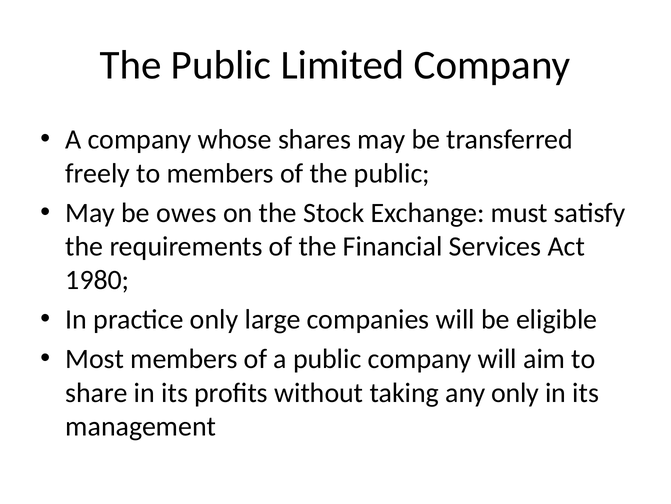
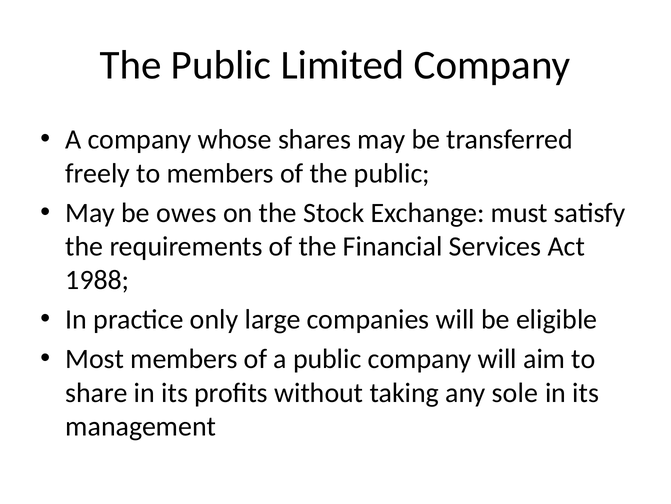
1980: 1980 -> 1988 (97, 280)
any only: only -> sole (515, 392)
